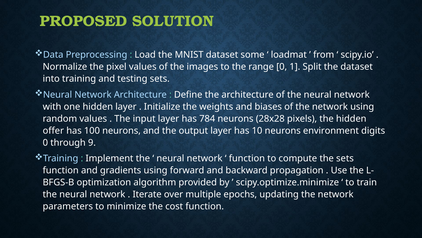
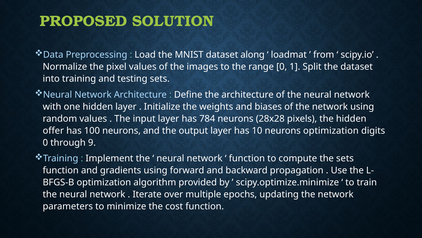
some: some -> along (253, 55)
neurons environment: environment -> optimization (331, 130)
